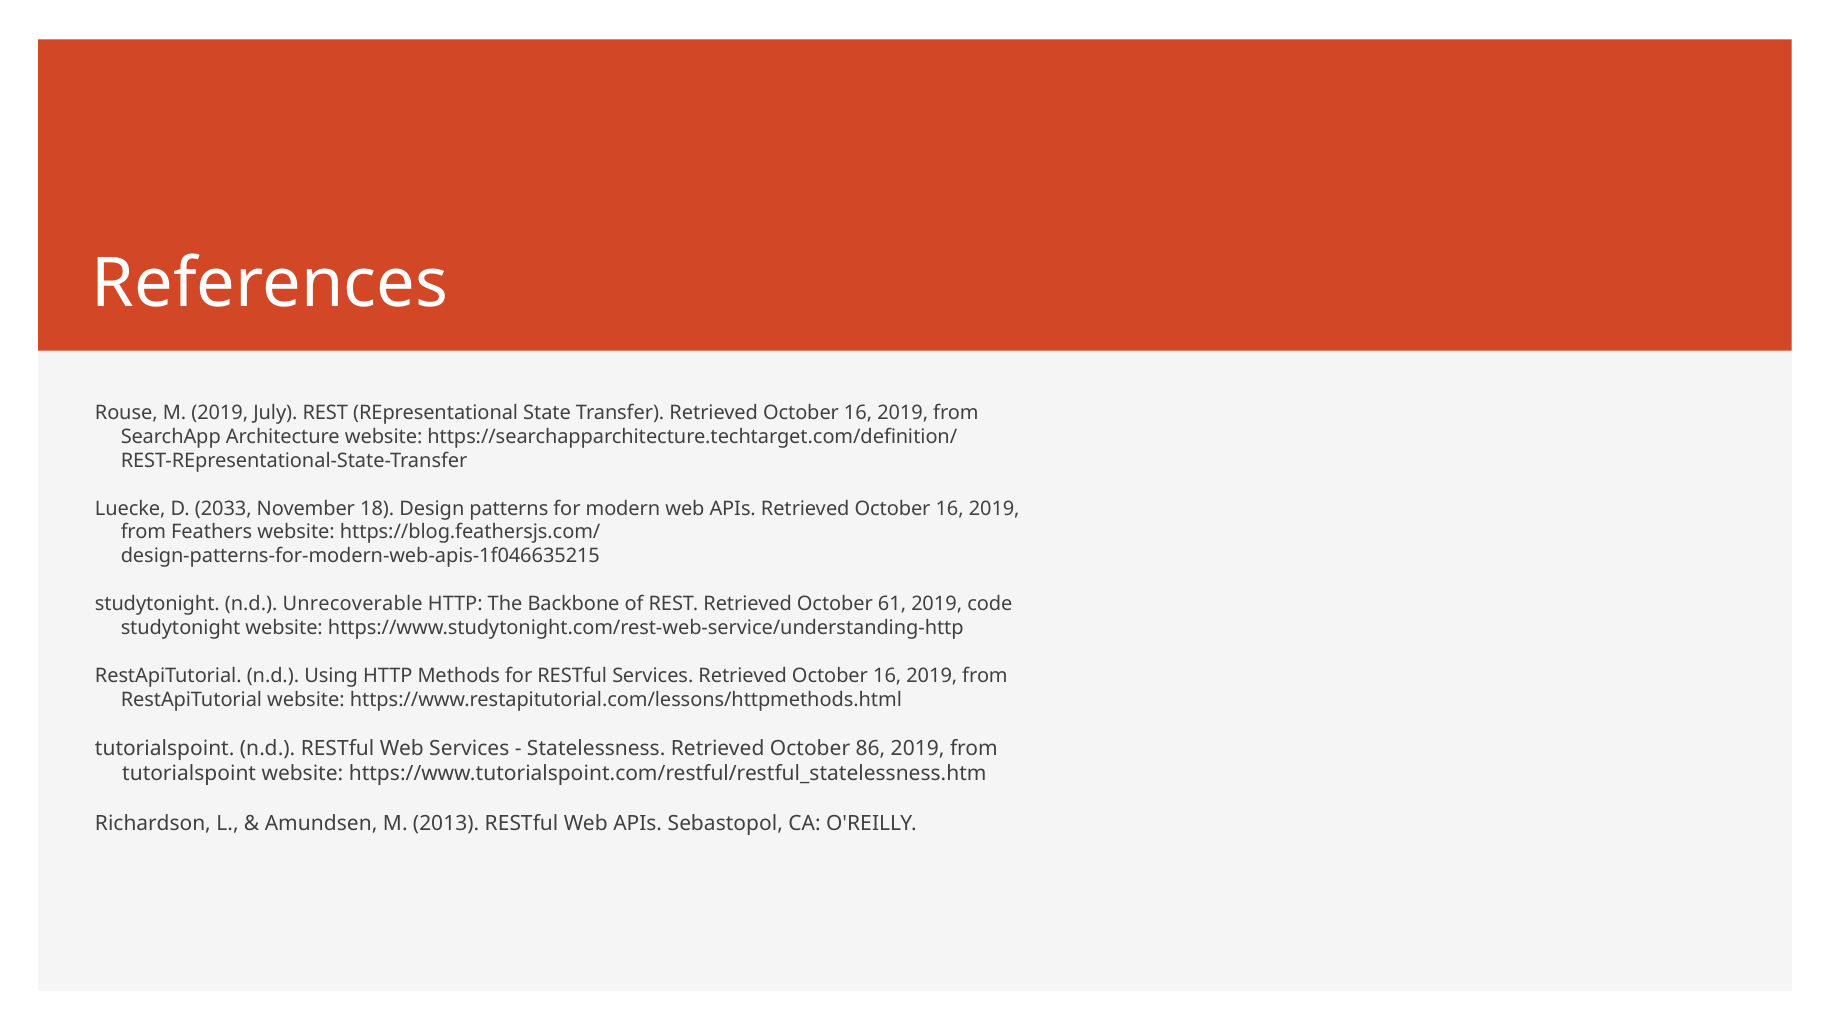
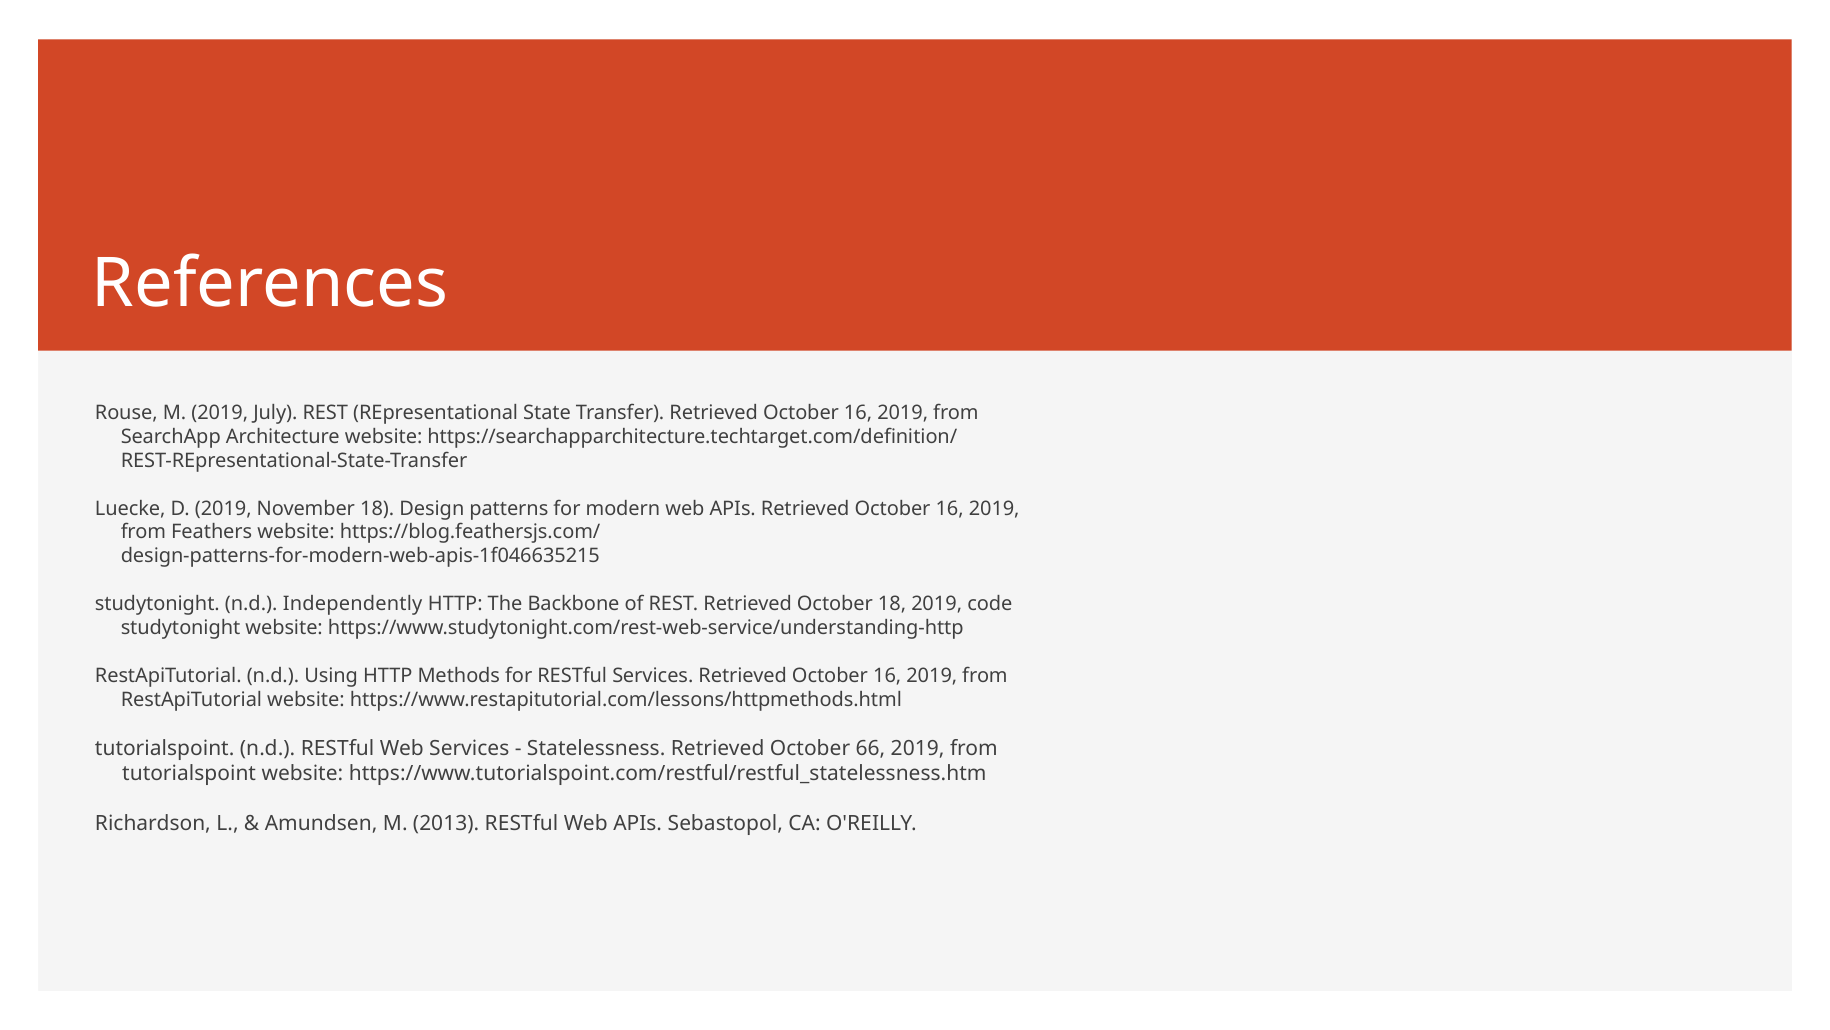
D 2033: 2033 -> 2019 (223, 508)
Unrecoverable: Unrecoverable -> Independently (353, 604)
October 61: 61 -> 18 (892, 604)
86: 86 -> 66 (871, 748)
